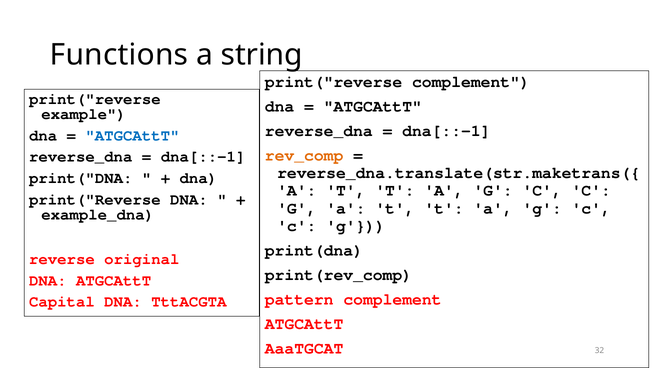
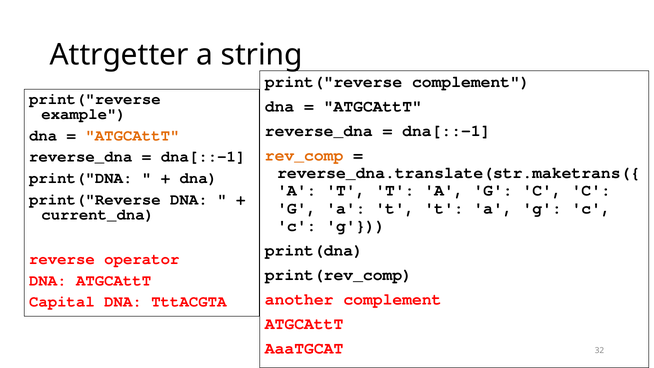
Functions: Functions -> Attrgetter (119, 55)
ATGCAttT colour: blue -> orange (132, 135)
example_dna: example_dna -> current_dna (98, 215)
original: original -> operator (142, 259)
pattern: pattern -> another (299, 299)
